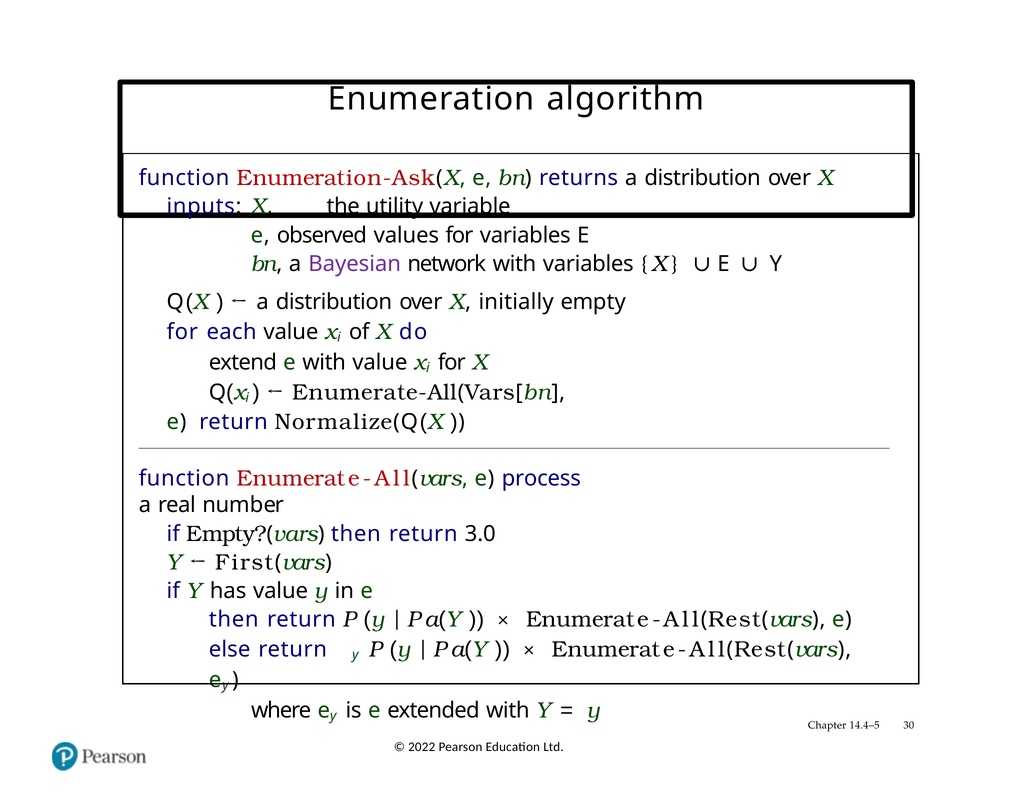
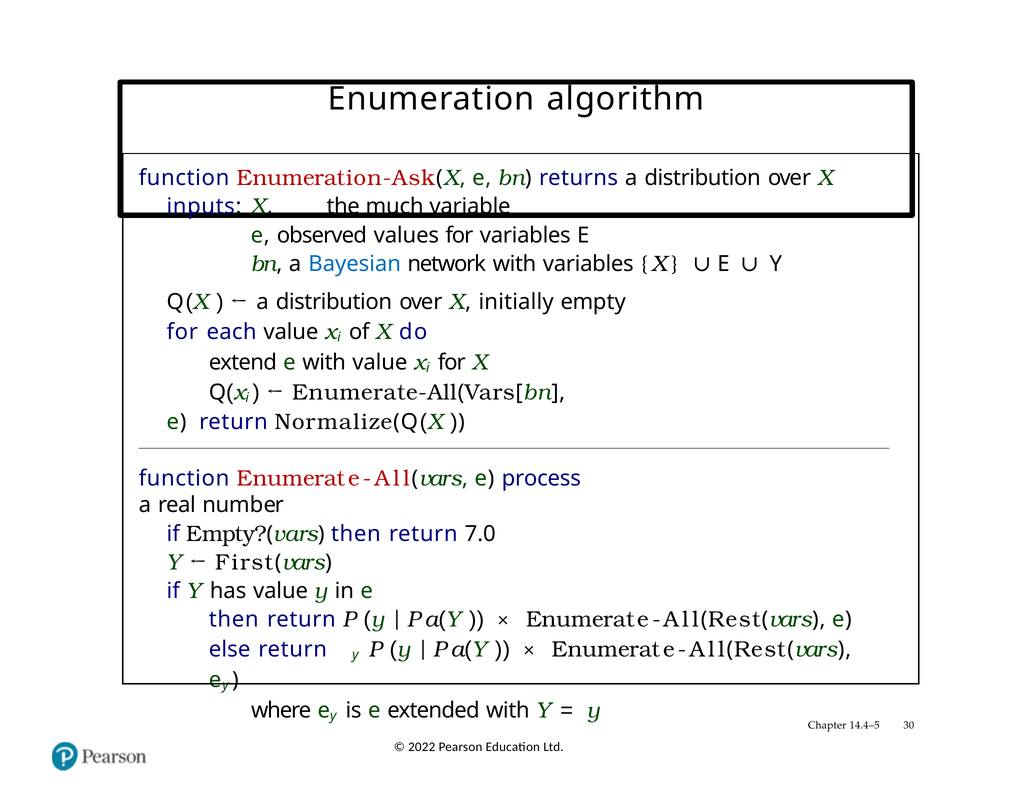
utility: utility -> much (395, 206)
Bayesian colour: purple -> blue (355, 264)
3.0: 3.0 -> 7.0 (480, 533)
